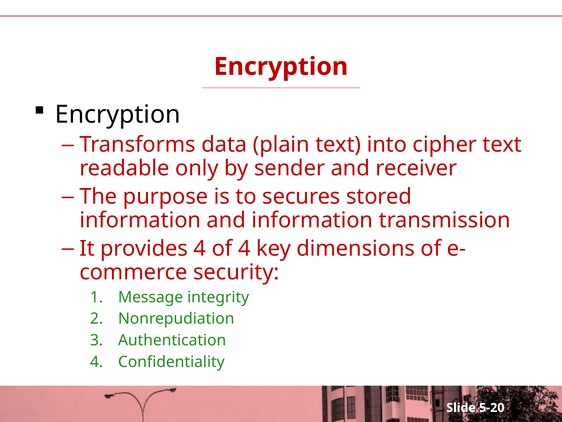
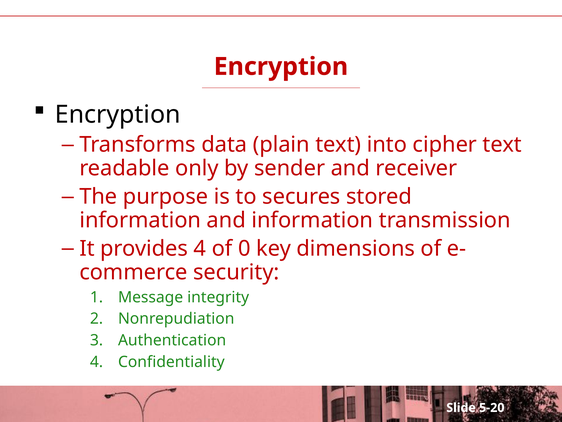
of 4: 4 -> 0 (244, 248)
